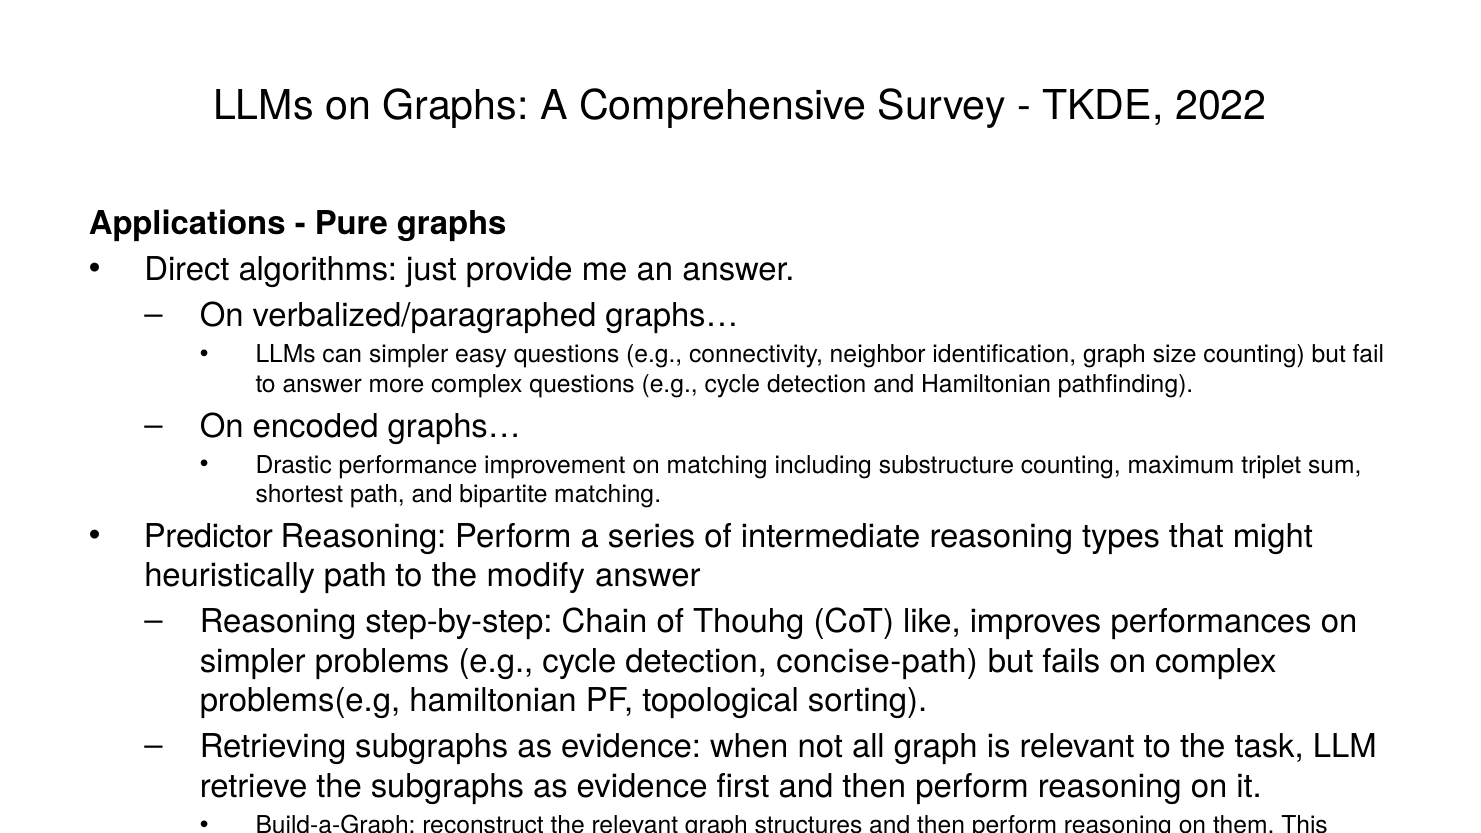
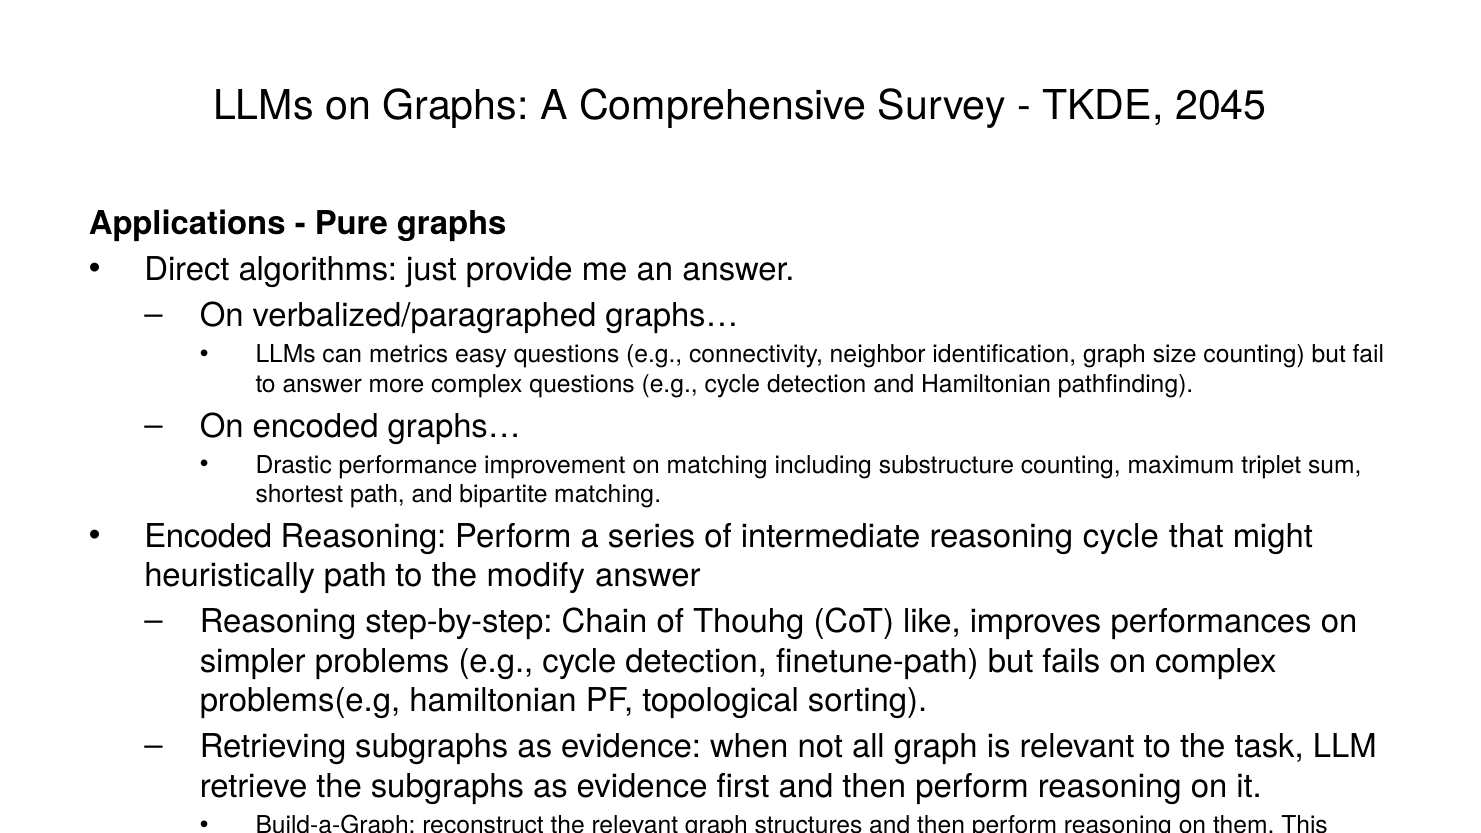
2022: 2022 -> 2045 (1221, 106)
can simpler: simpler -> metrics (409, 355)
Predictor: Predictor -> Encoded (208, 536)
reasoning types: types -> cycle (1121, 536)
concise-path: concise-path -> finetune-path (877, 661)
